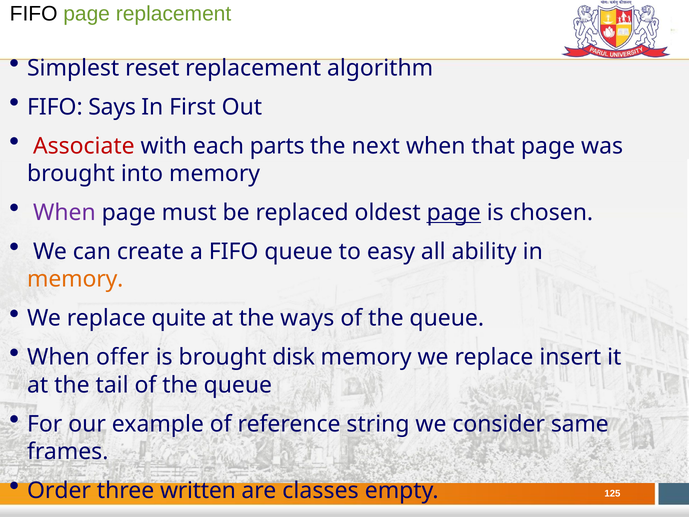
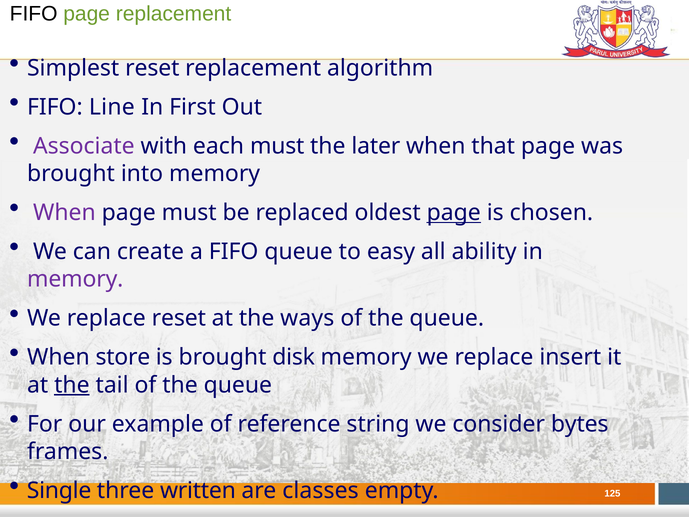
Says: Says -> Line (112, 107)
Associate colour: red -> purple (84, 146)
each parts: parts -> must (277, 146)
next: next -> later (376, 146)
memory colour: orange -> purple (75, 279)
replace quite: quite -> reset (179, 318)
offer: offer -> store (123, 357)
the underline: none -> present (72, 385)
same: same -> bytes (580, 424)
Order: Order -> Single (59, 490)
